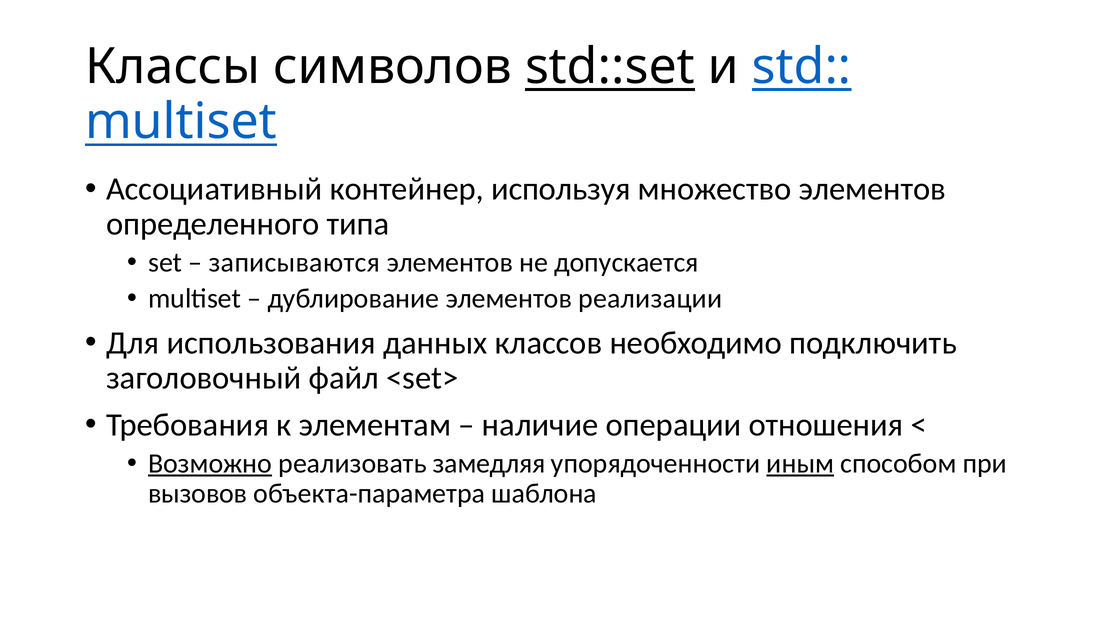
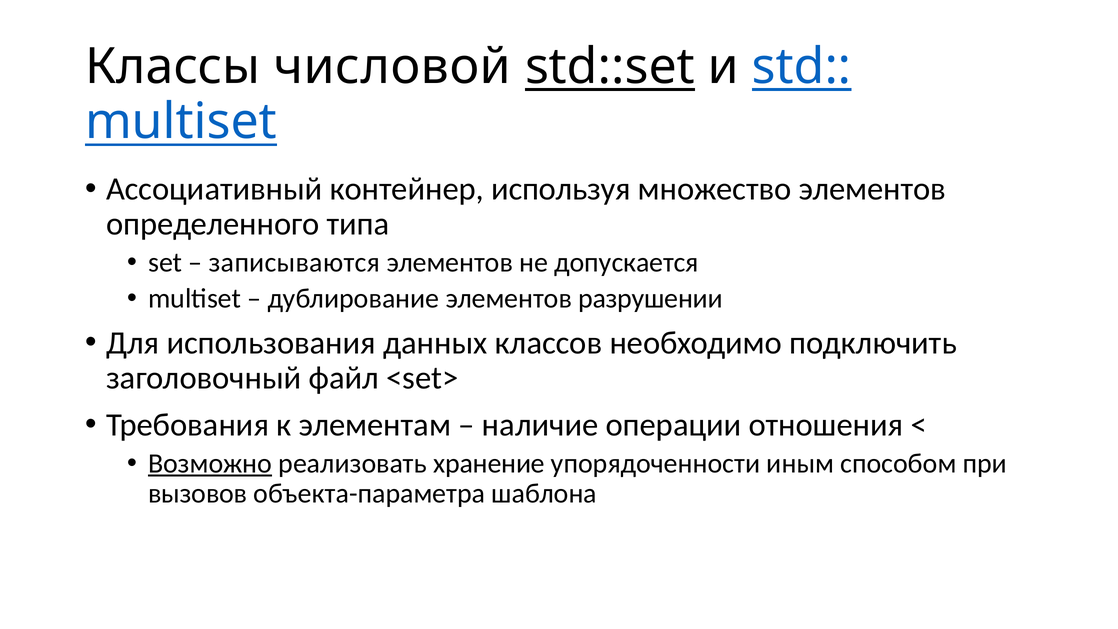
символов: символов -> числовой (392, 67)
реализации: реализации -> разрушении (651, 299)
замедляя: замедляя -> хранение (489, 463)
иным underline: present -> none (800, 463)
